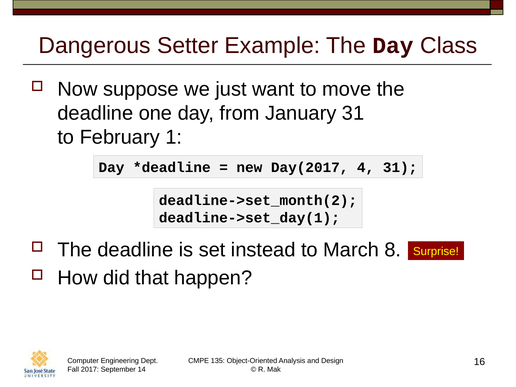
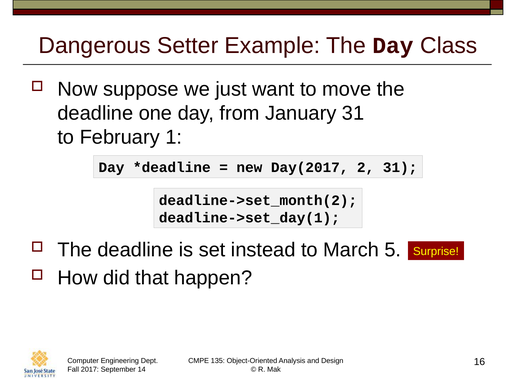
4: 4 -> 2 (366, 168)
8: 8 -> 5 (393, 250)
